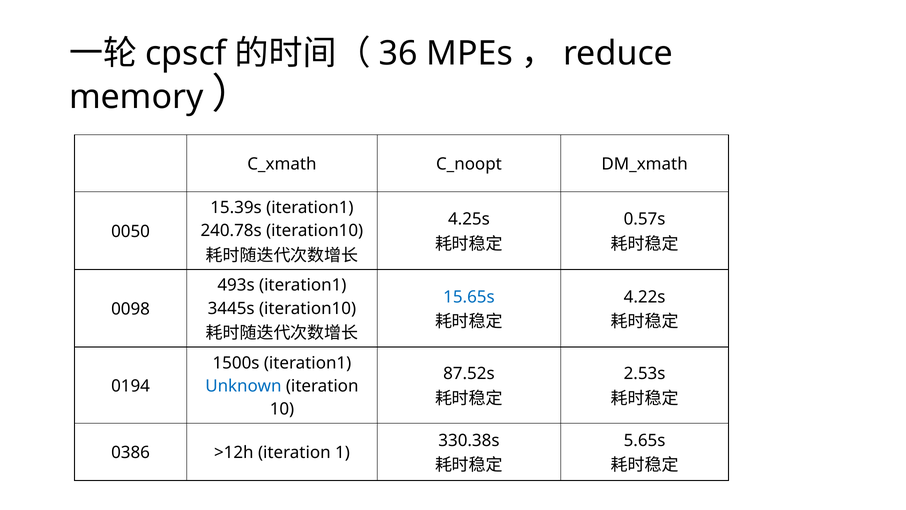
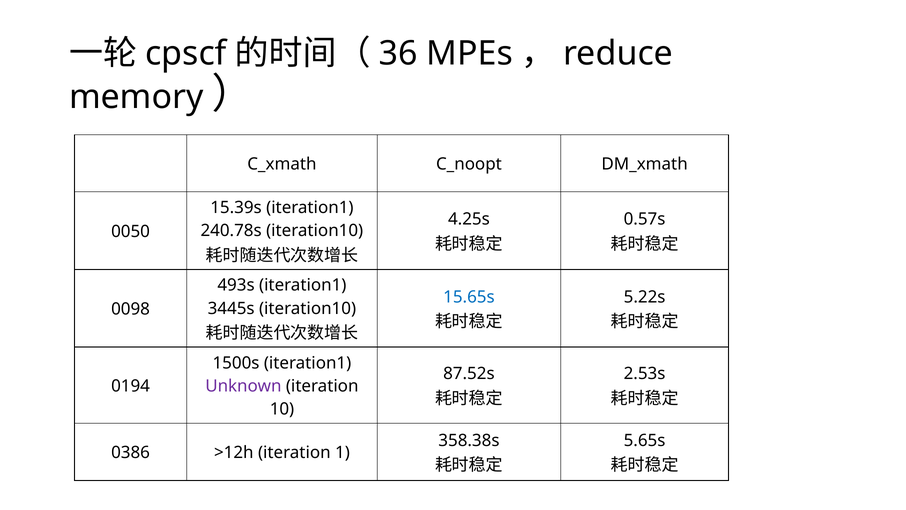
4.22s: 4.22s -> 5.22s (645, 297)
Unknown colour: blue -> purple (243, 386)
330.38s: 330.38s -> 358.38s (469, 440)
